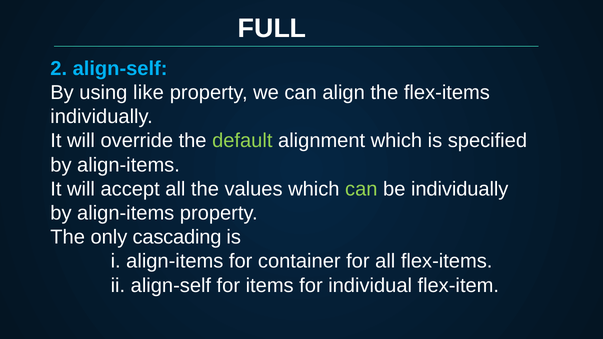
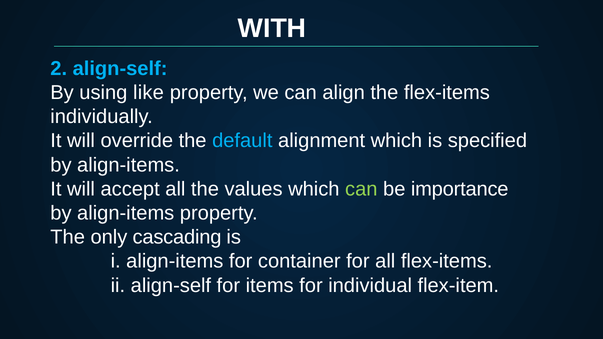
FULL: FULL -> WITH (272, 28)
default colour: light green -> light blue (242, 141)
be individually: individually -> importance (460, 189)
